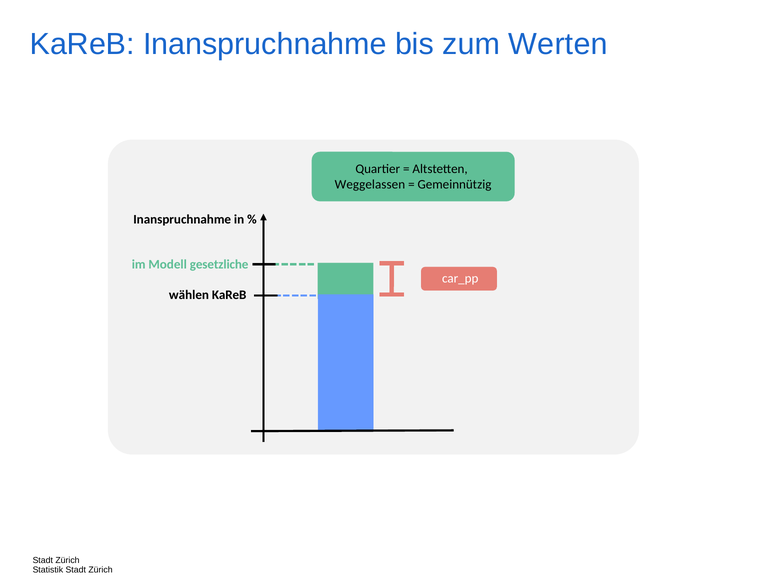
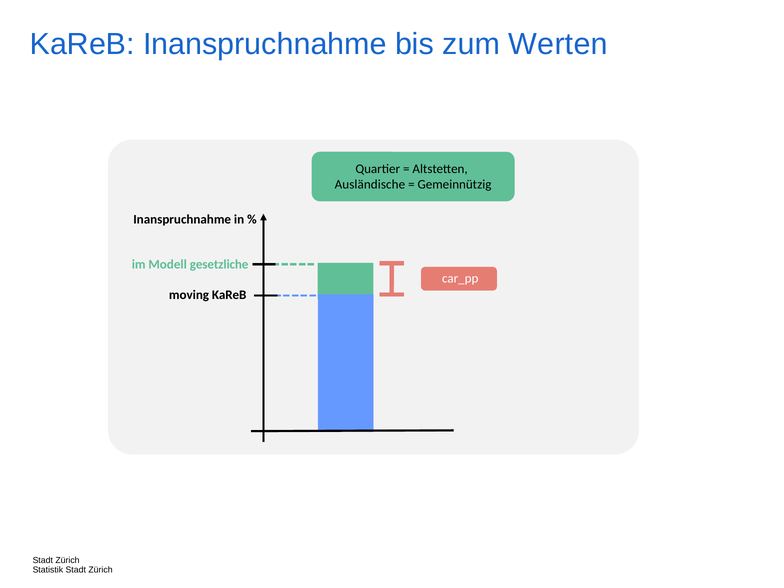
Weggelassen: Weggelassen -> Ausländische (370, 185)
wählen: wählen -> moving (189, 295)
